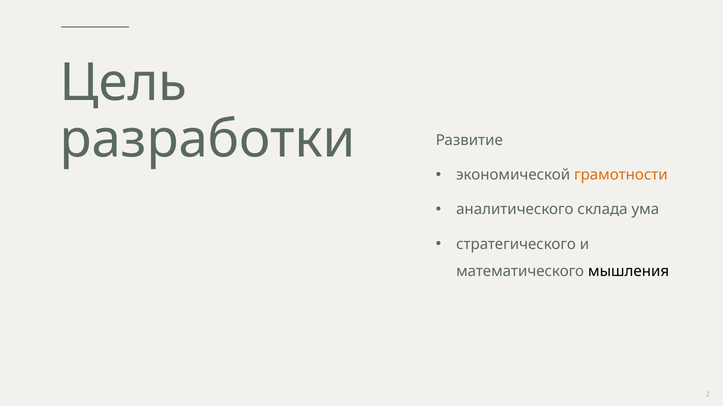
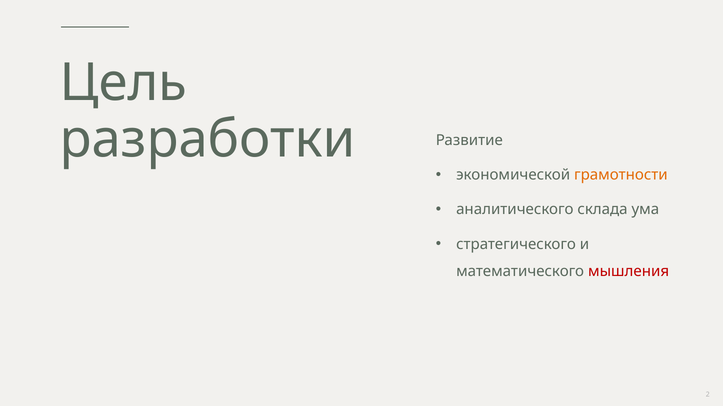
мышления colour: black -> red (629, 272)
